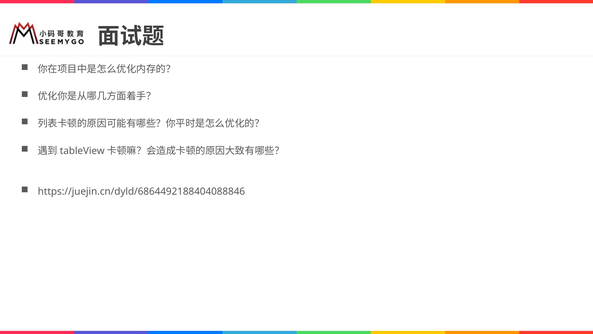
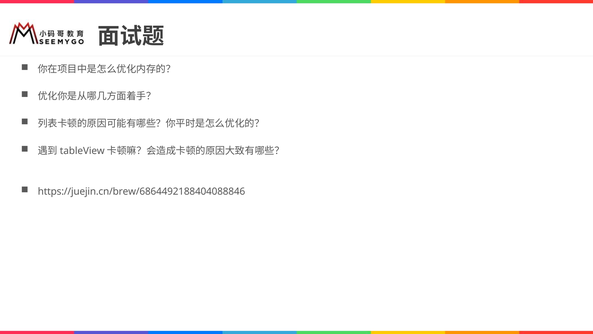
https://juejin.cn/dyld/6864492188404088846: https://juejin.cn/dyld/6864492188404088846 -> https://juejin.cn/brew/6864492188404088846 (141, 191)
